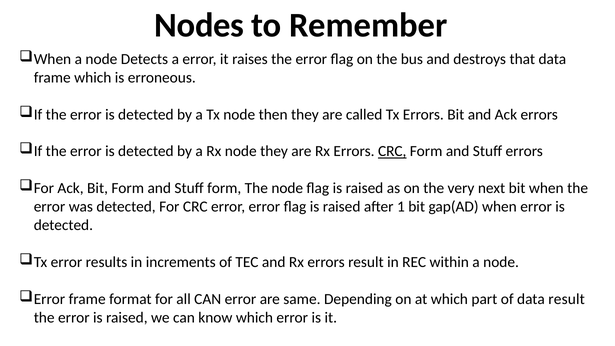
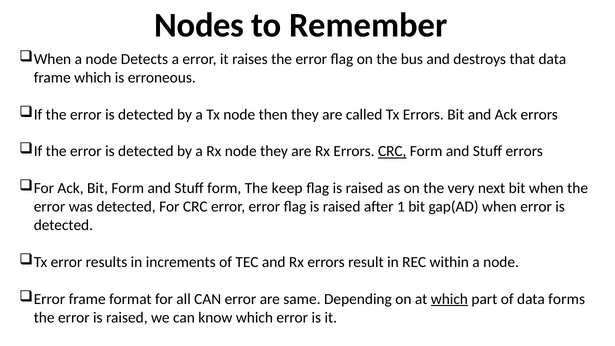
The node: node -> keep (287, 188)
which underline: none -> present (449, 299)
data result: result -> forms (567, 299)
